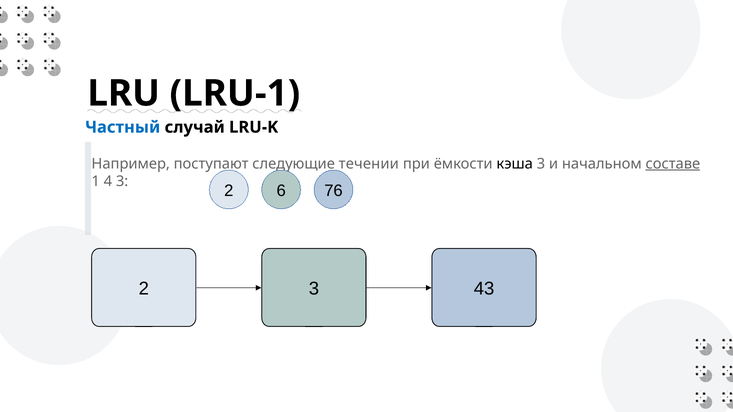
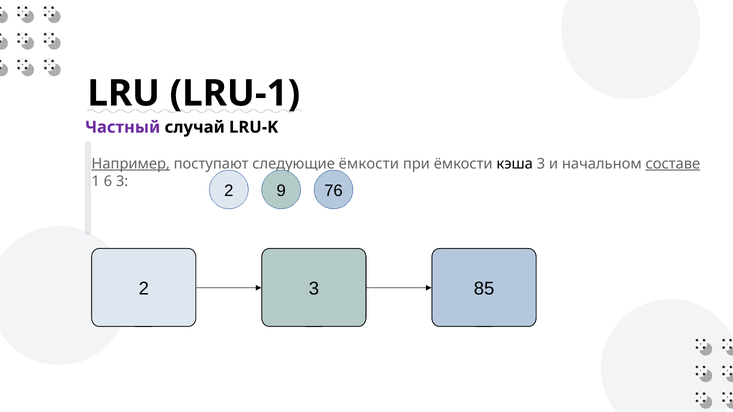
Частный colour: blue -> purple (123, 127)
Например underline: none -> present (131, 164)
течении: течении -> ёмкости (369, 164)
4: 4 -> 6 (108, 182)
6: 6 -> 9 (281, 191)
43: 43 -> 85 (484, 289)
